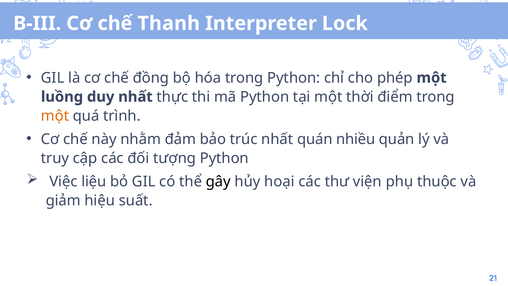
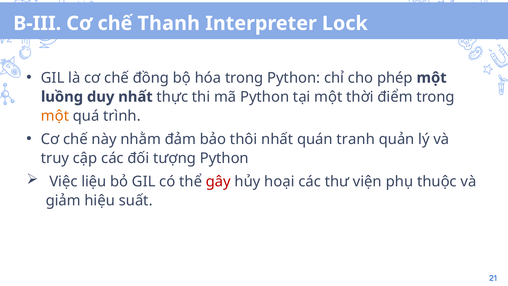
trúc: trúc -> thôi (244, 139)
nhiều: nhiều -> tranh (356, 139)
gây colour: black -> red (218, 181)
